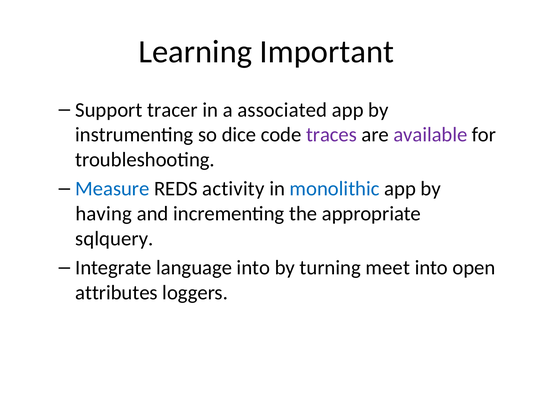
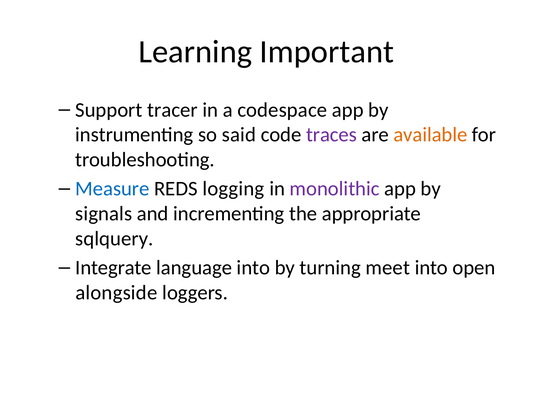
associated: associated -> codespace (282, 110)
dice: dice -> said (239, 135)
available colour: purple -> orange (430, 135)
activity: activity -> logging (233, 189)
monolithic colour: blue -> purple (335, 189)
having: having -> signals (104, 214)
attributes: attributes -> alongside (116, 292)
